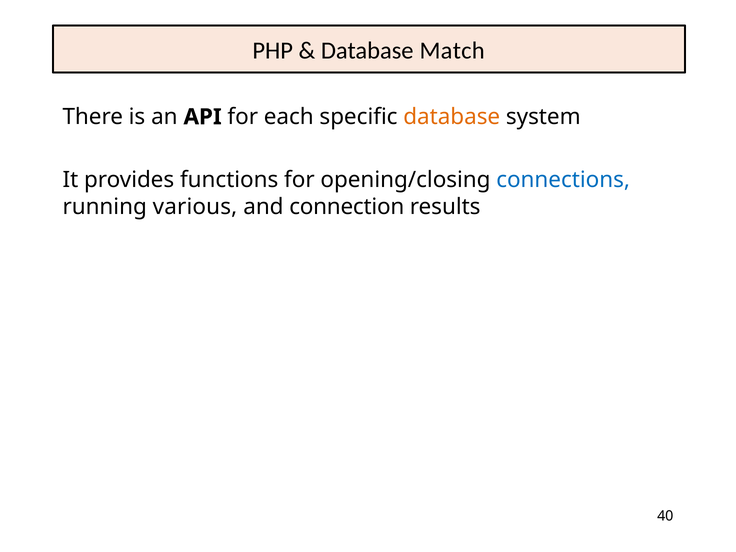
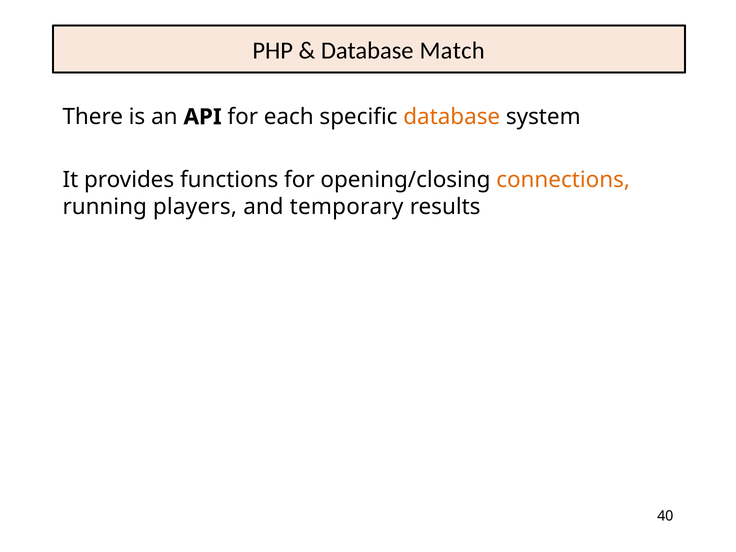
connections colour: blue -> orange (563, 180)
various: various -> players (195, 207)
connection: connection -> temporary (347, 207)
